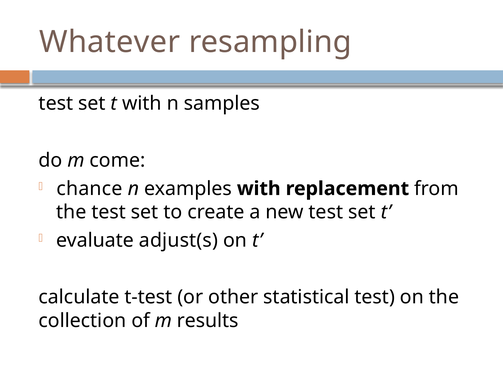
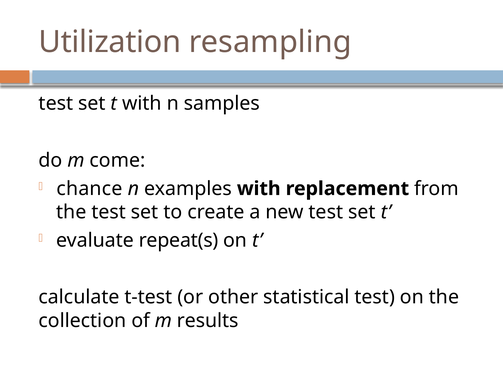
Whatever: Whatever -> Utilization (110, 42)
adjust(s: adjust(s -> repeat(s (179, 241)
